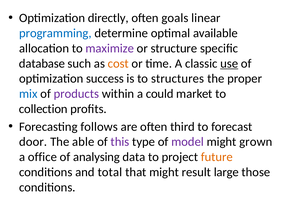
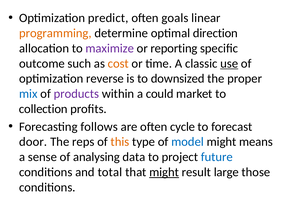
directly: directly -> predict (108, 18)
programming colour: blue -> orange (55, 33)
available: available -> direction (215, 33)
structure: structure -> reporting (174, 48)
database: database -> outcome (42, 63)
success: success -> reverse (105, 79)
structures: structures -> downsized (178, 79)
third: third -> cycle (183, 127)
able: able -> reps (83, 142)
this colour: purple -> orange (120, 142)
model colour: purple -> blue (188, 142)
grown: grown -> means (256, 142)
office: office -> sense (42, 157)
future colour: orange -> blue (217, 157)
might underline: none -> present (164, 172)
